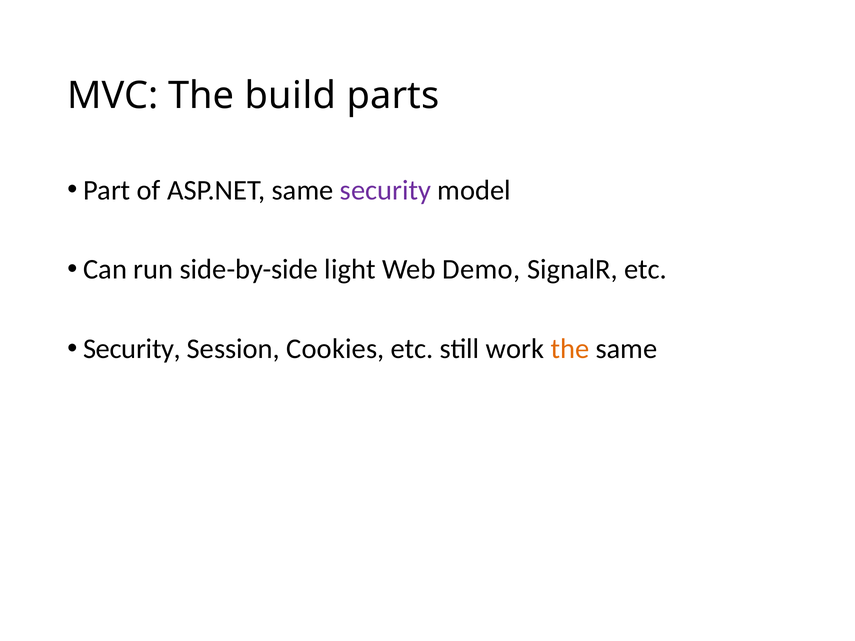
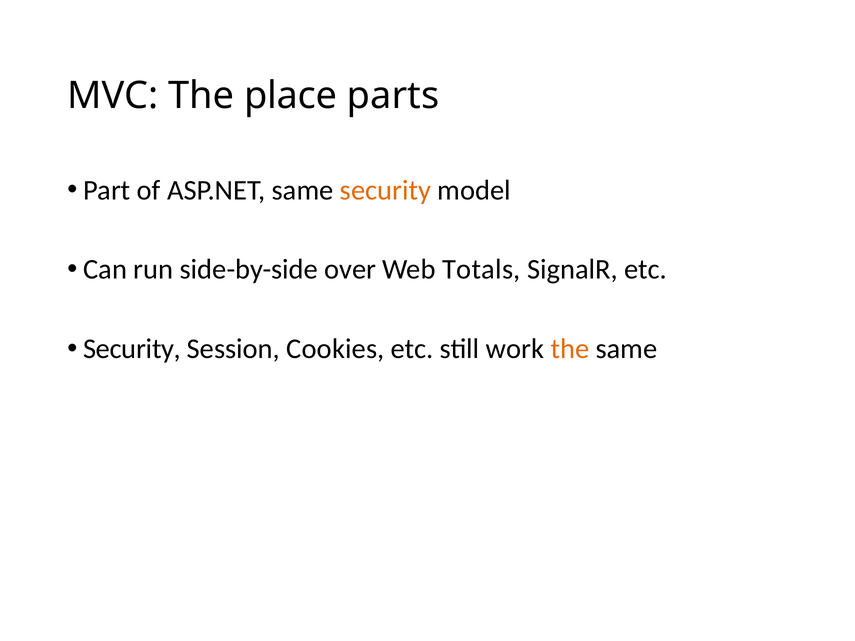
build: build -> place (291, 96)
security colour: purple -> orange (385, 190)
light: light -> over (350, 270)
Demo: Demo -> Totals (481, 270)
